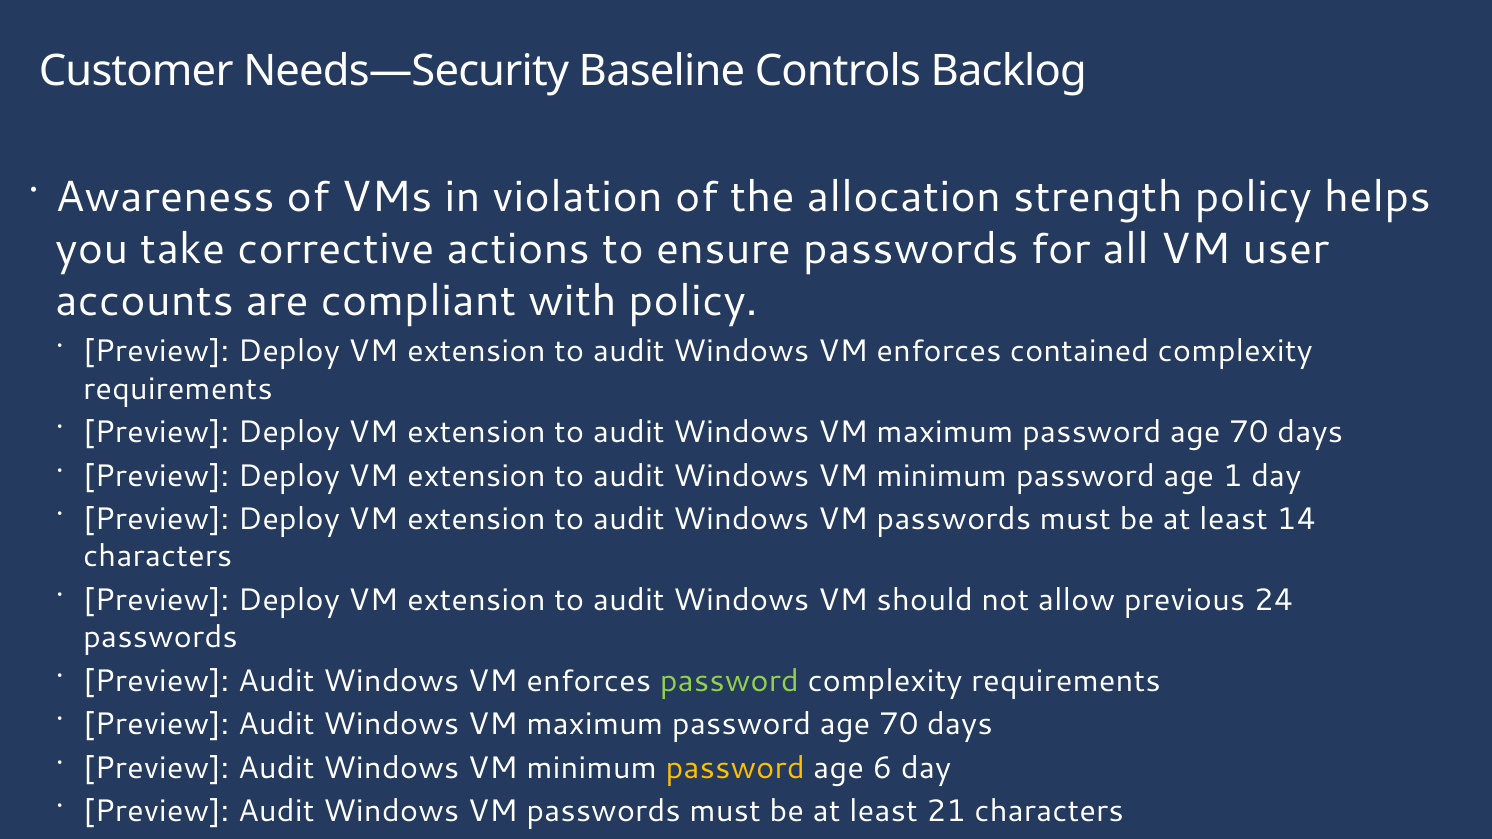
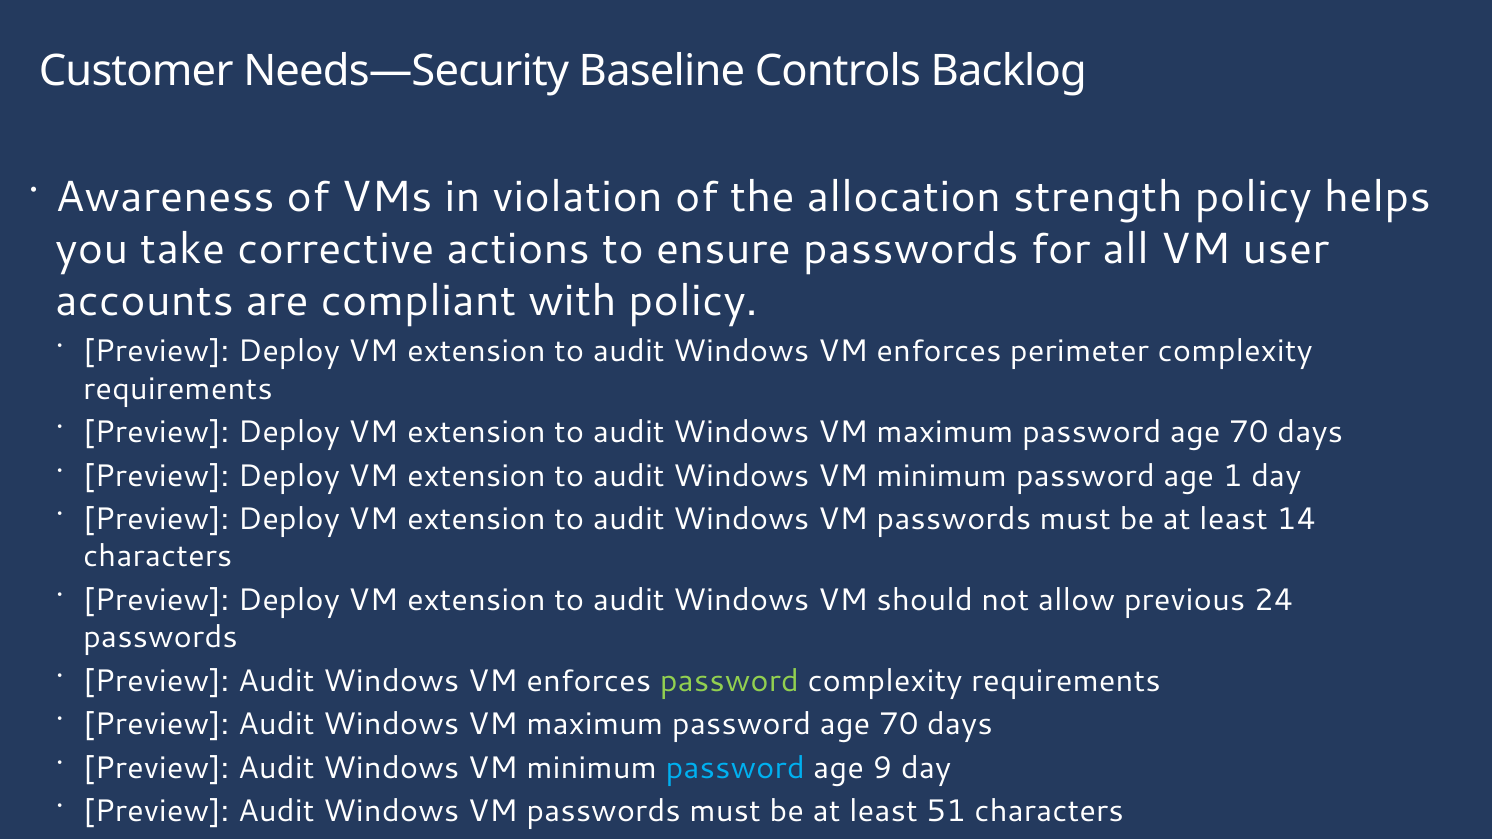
contained: contained -> perimeter (1080, 352)
password colour: yellow -> light blue (735, 768)
6: 6 -> 9 (883, 768)
21: 21 -> 51 (946, 812)
